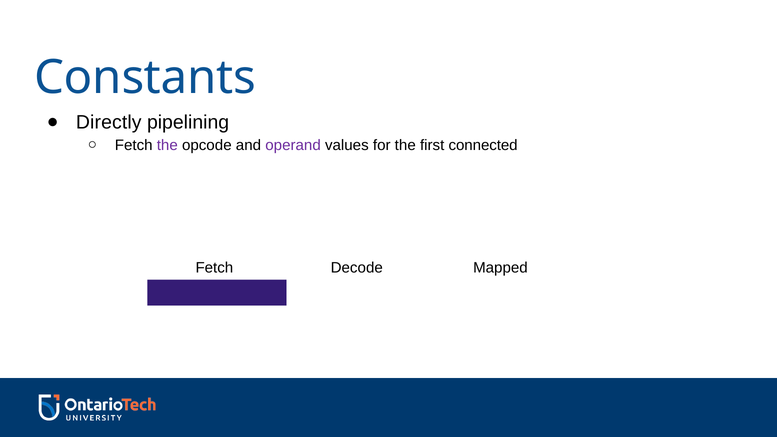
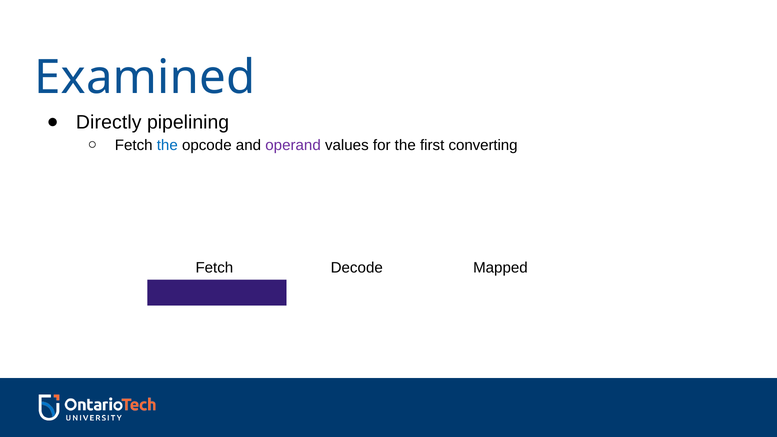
Constants: Constants -> Examined (145, 77)
the colour: purple -> blue (167, 145)
connected: connected -> converting (483, 145)
